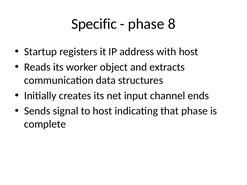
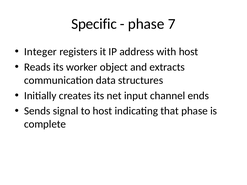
8: 8 -> 7 (172, 24)
Startup: Startup -> Integer (40, 52)
